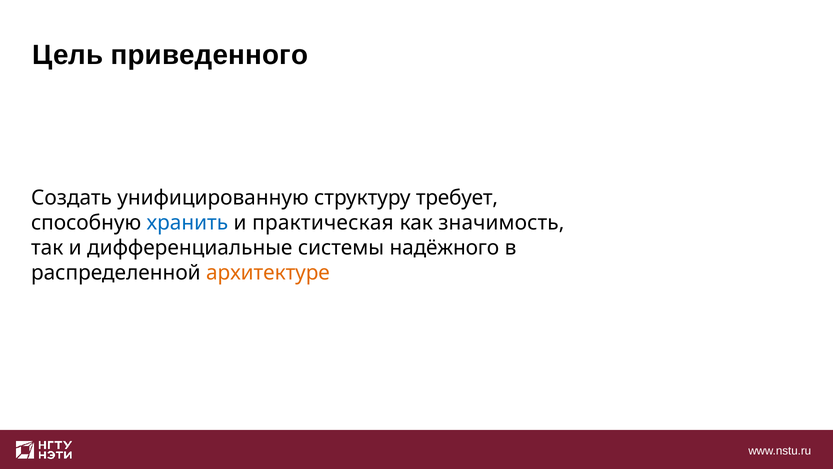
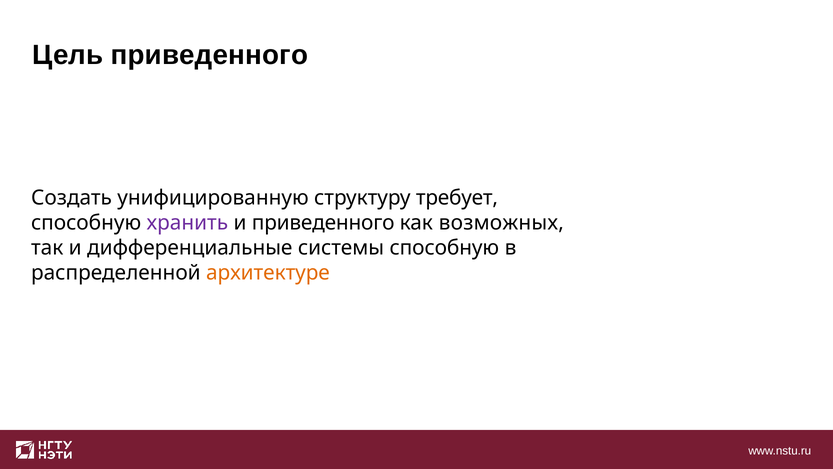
хранить colour: blue -> purple (187, 223)
и практическая: практическая -> приведенного (323, 223)
значимость: значимость -> возможных (501, 223)
системы надёжного: надёжного -> способную (444, 248)
